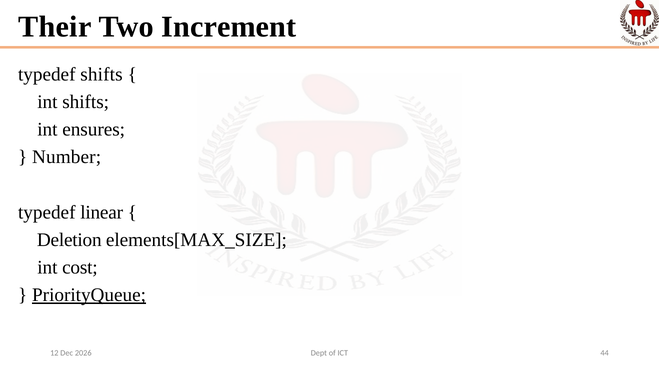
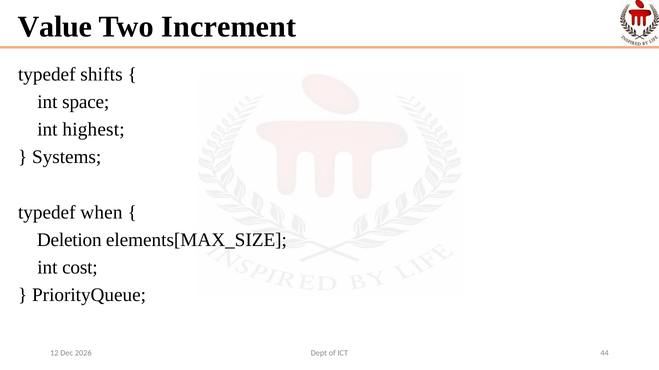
Their: Their -> Value (55, 27)
int shifts: shifts -> space (86, 102)
ensures: ensures -> highest (94, 130)
Number: Number -> Systems (67, 157)
linear: linear -> when (101, 213)
PriorityQueue underline: present -> none (89, 296)
